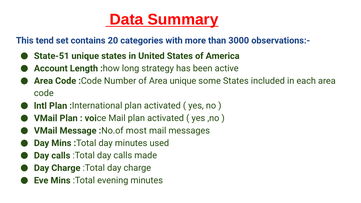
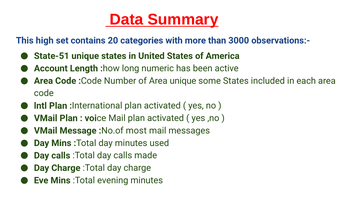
tend: tend -> high (45, 40)
strategy: strategy -> numeric (158, 68)
